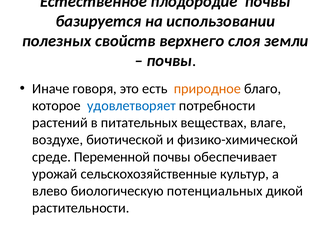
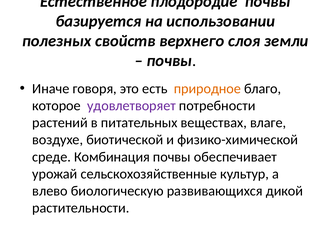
удовлетворяет colour: blue -> purple (131, 106)
Переменной: Переменной -> Комбинация (112, 157)
потенциальных: потенциальных -> развивающихся (215, 191)
